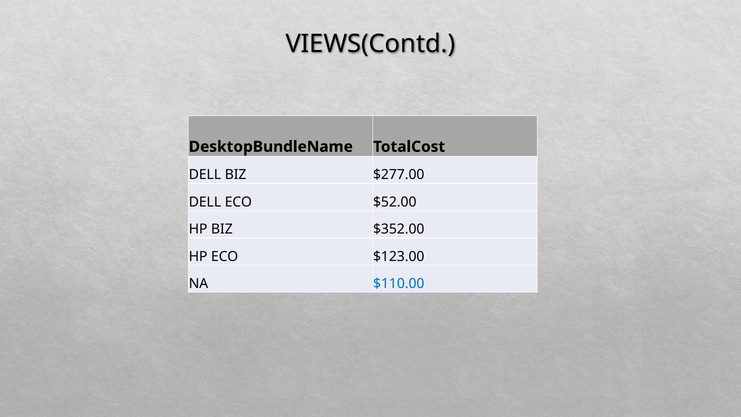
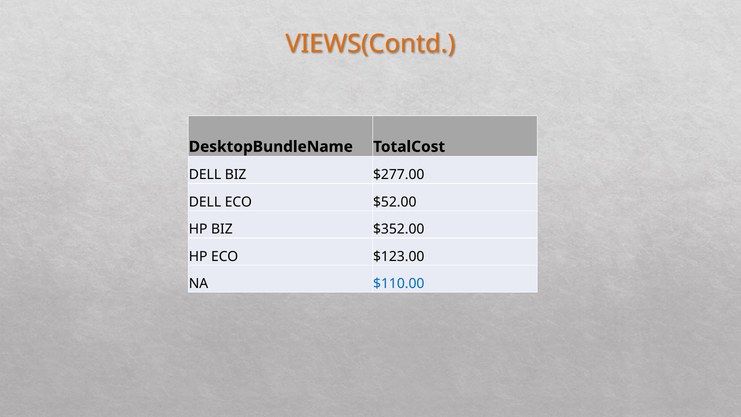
VIEWS(Contd colour: black -> orange (370, 44)
